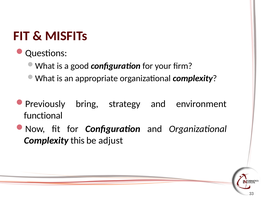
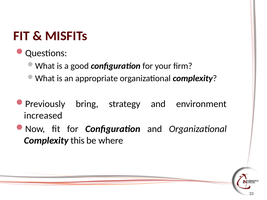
functional: functional -> increased (43, 116)
adjust: adjust -> where (111, 141)
